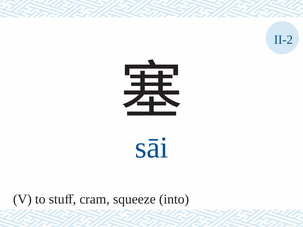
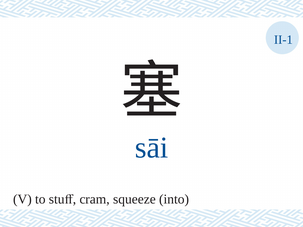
II-2: II-2 -> II-1 (283, 40)
